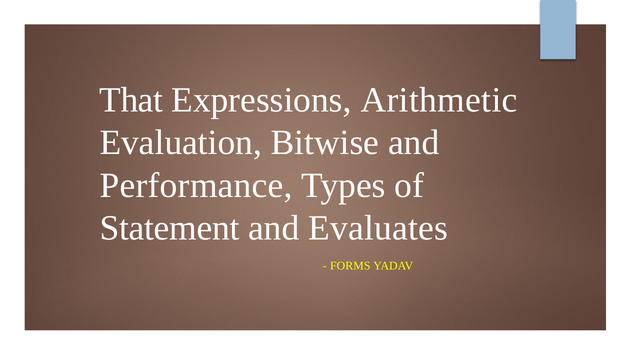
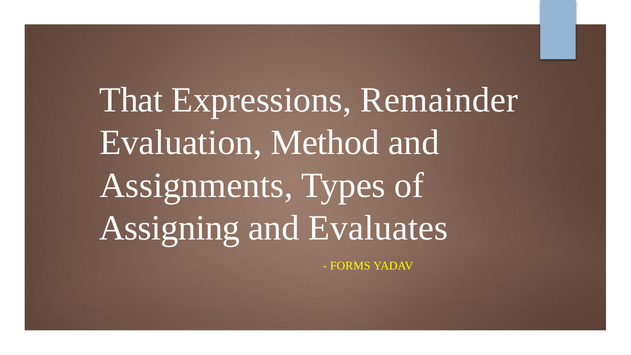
Arithmetic: Arithmetic -> Remainder (439, 100)
Bitwise: Bitwise -> Method (325, 143)
Performance: Performance -> Assignments (196, 185)
Statement: Statement -> Assigning (170, 228)
